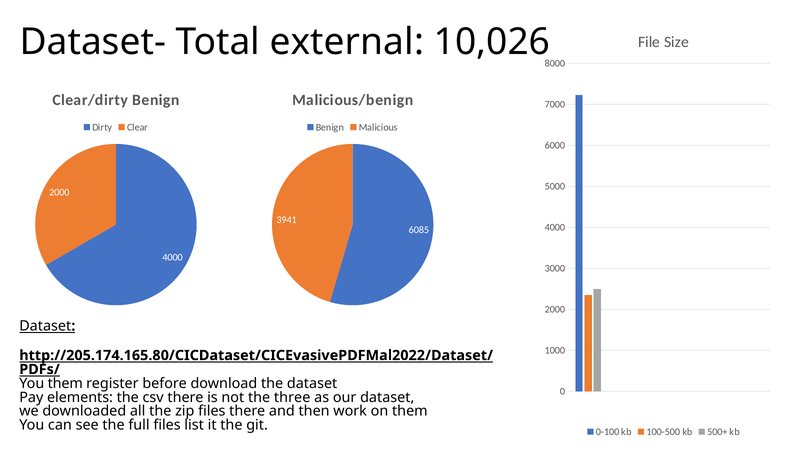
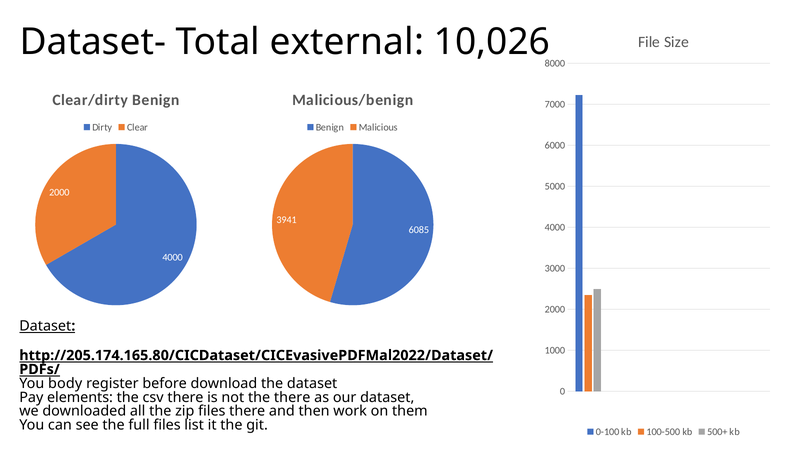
You them: them -> body (65, 383)
the three: three -> there (292, 397)
